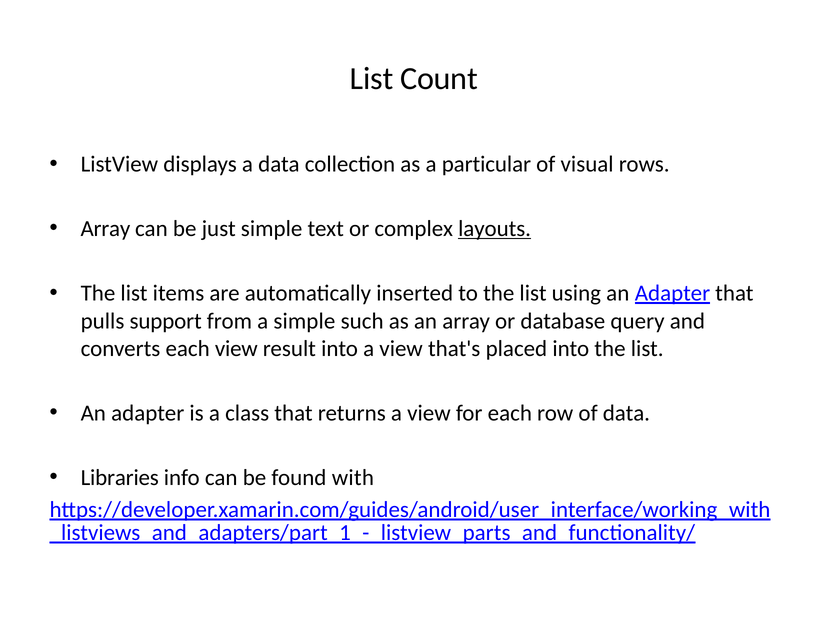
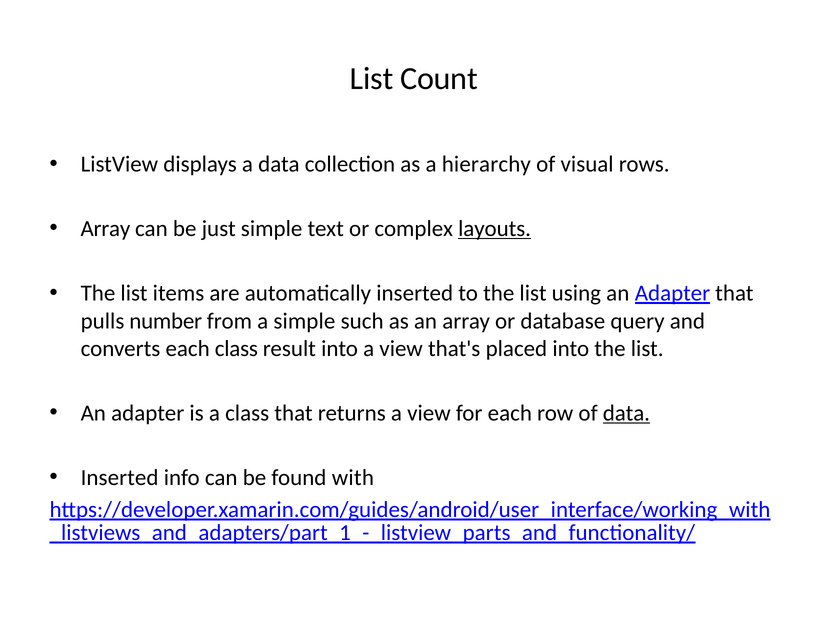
particular: particular -> hierarchy (486, 164)
support: support -> number (166, 321)
each view: view -> class (236, 349)
data underline: none -> present (626, 413)
Libraries: Libraries -> Inserted (120, 478)
